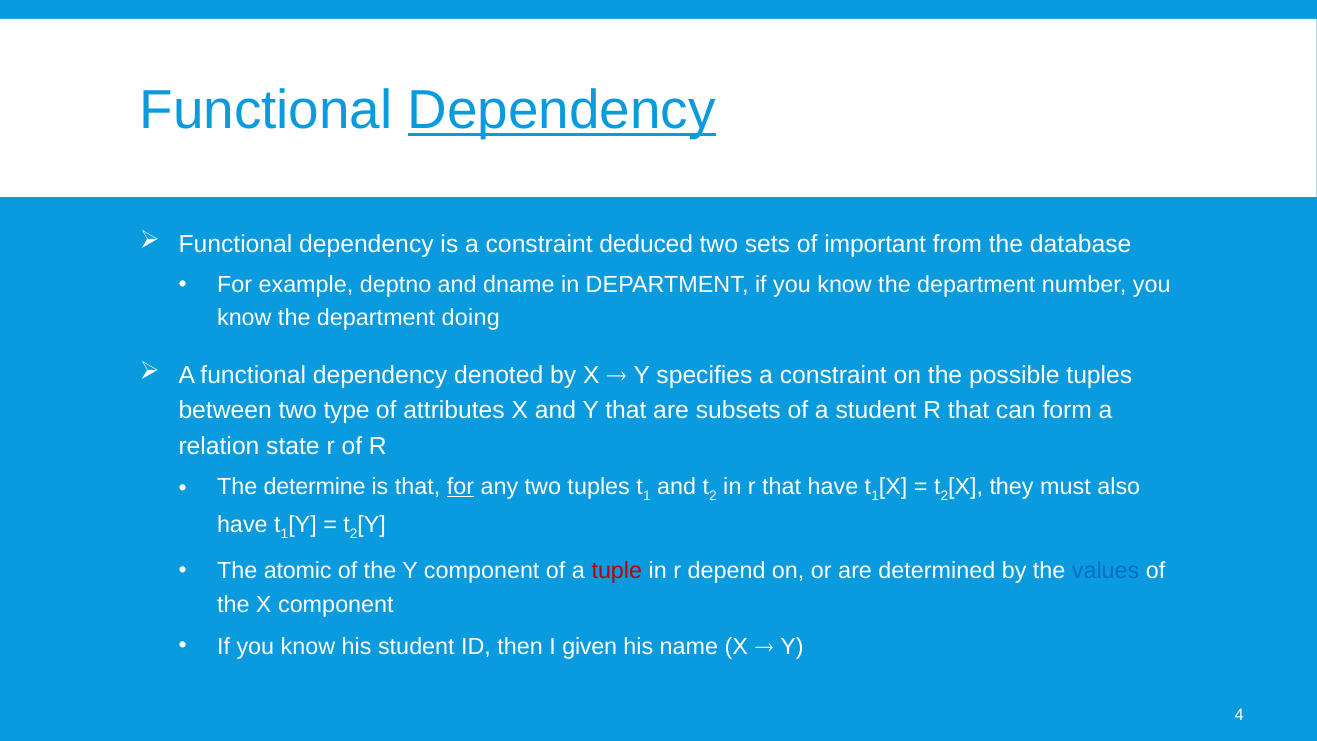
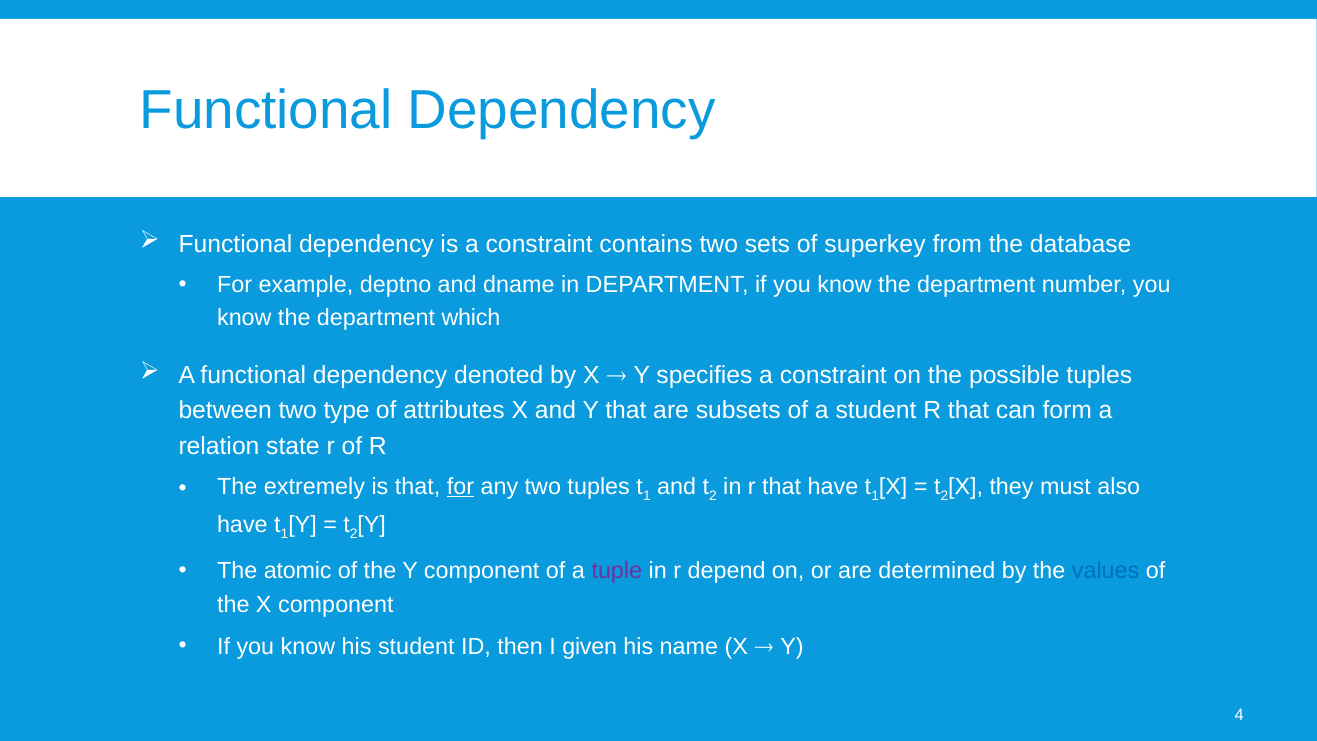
Dependency underline: present -> none (562, 111)
deduced: deduced -> contains (646, 245)
important: important -> superkey (875, 245)
doing: doing -> which (471, 318)
determine: determine -> extremely (314, 487)
tuple colour: red -> purple (617, 571)
